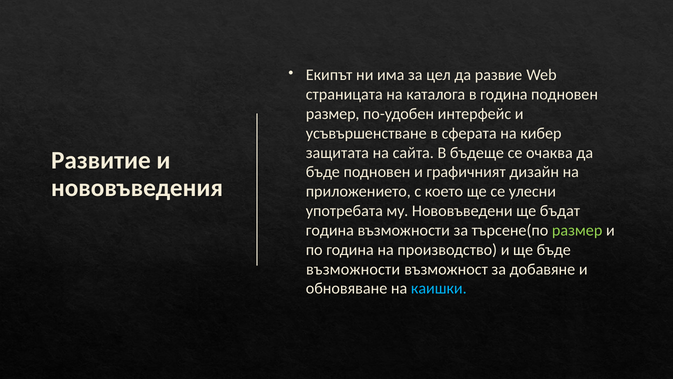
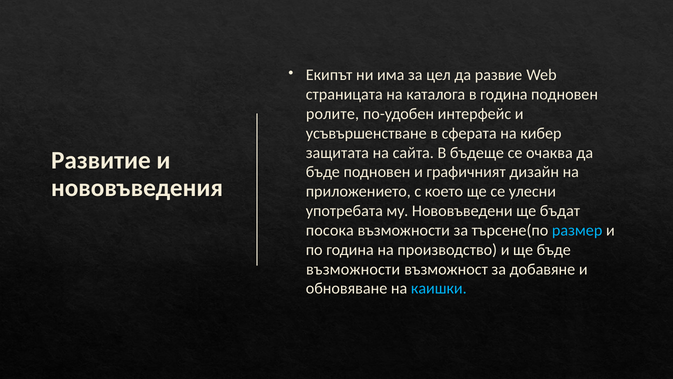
размер: размер -> ролите (333, 114)
година: година -> посока (330, 230)
размер colour: light green -> light blue (577, 230)
